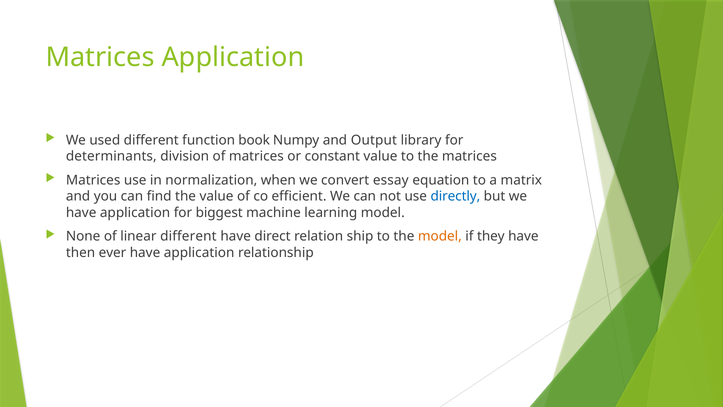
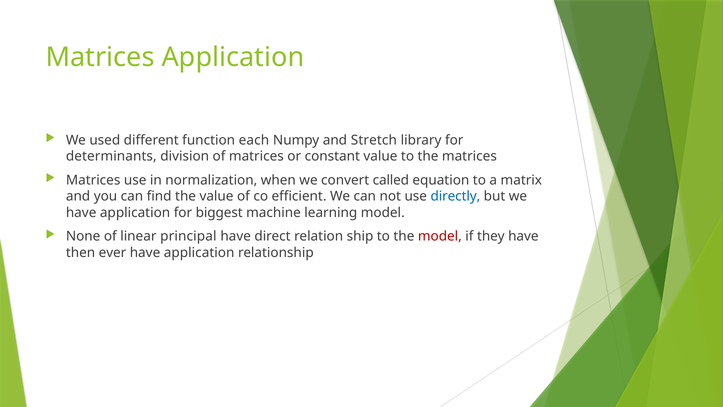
book: book -> each (254, 140)
Output: Output -> Stretch (374, 140)
essay: essay -> called (391, 180)
linear different: different -> principal (188, 236)
model colour: orange -> red (440, 236)
